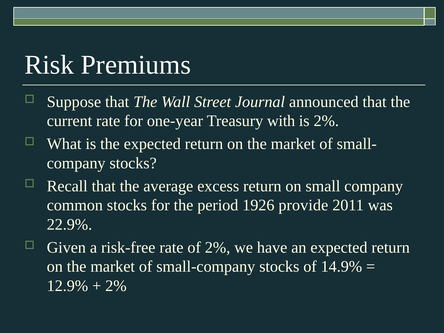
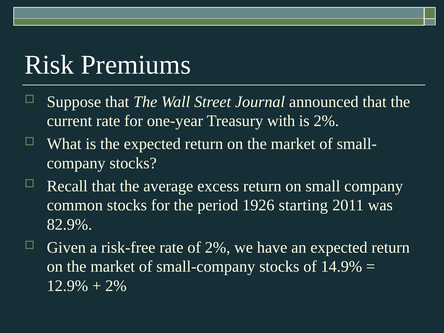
provide: provide -> starting (303, 205)
22.9%: 22.9% -> 82.9% (69, 225)
